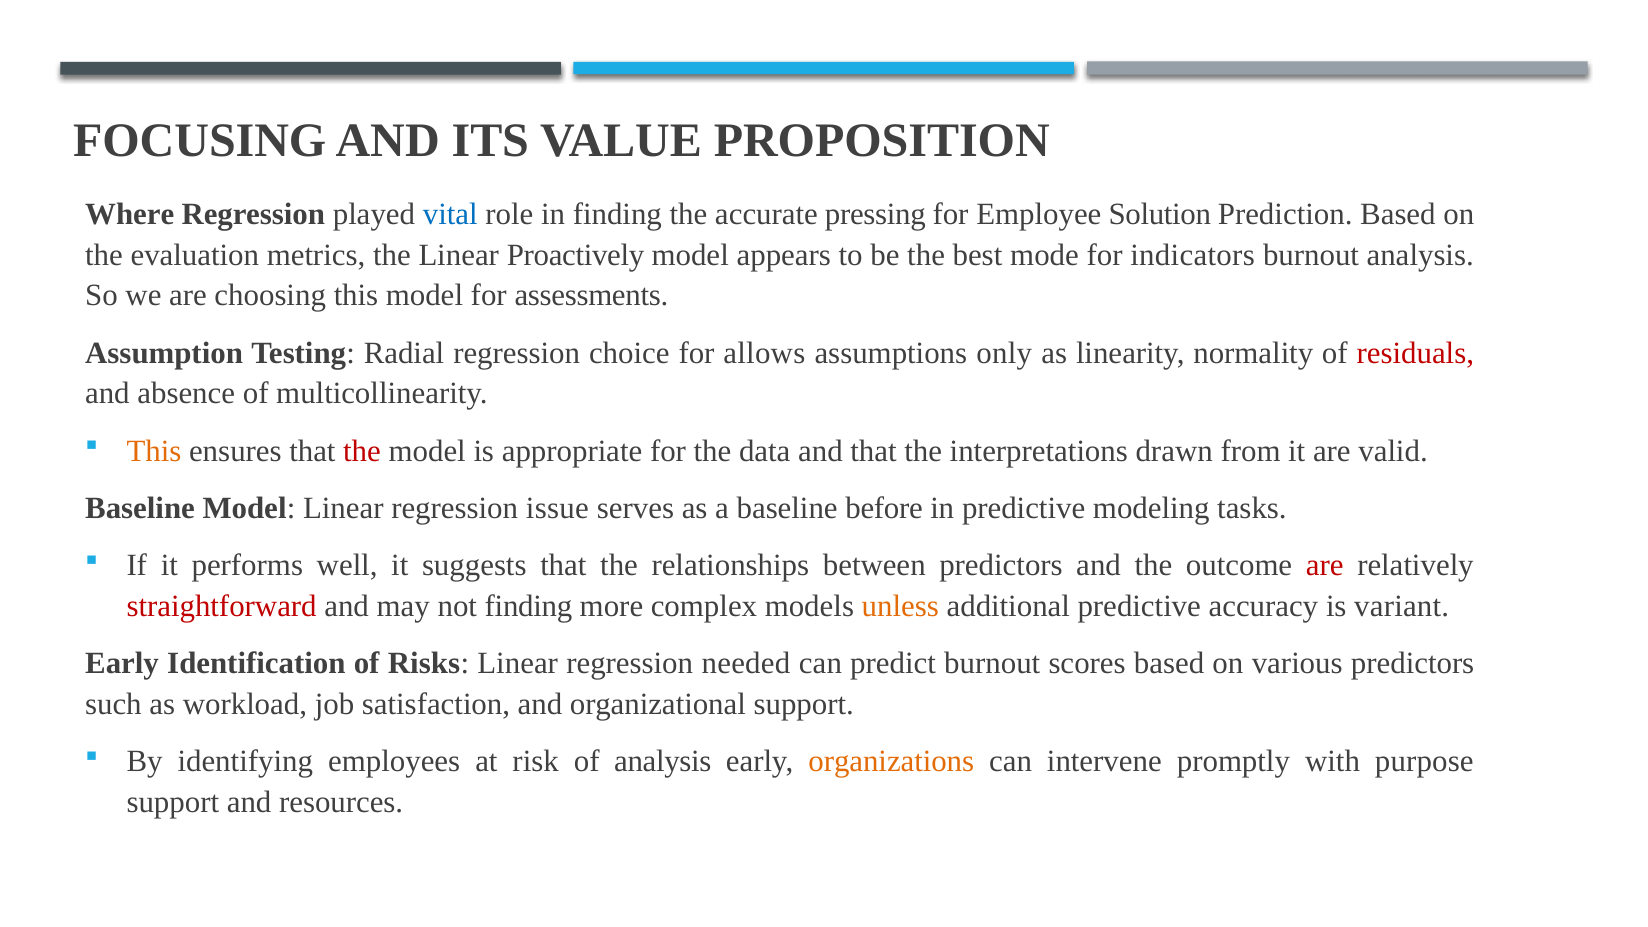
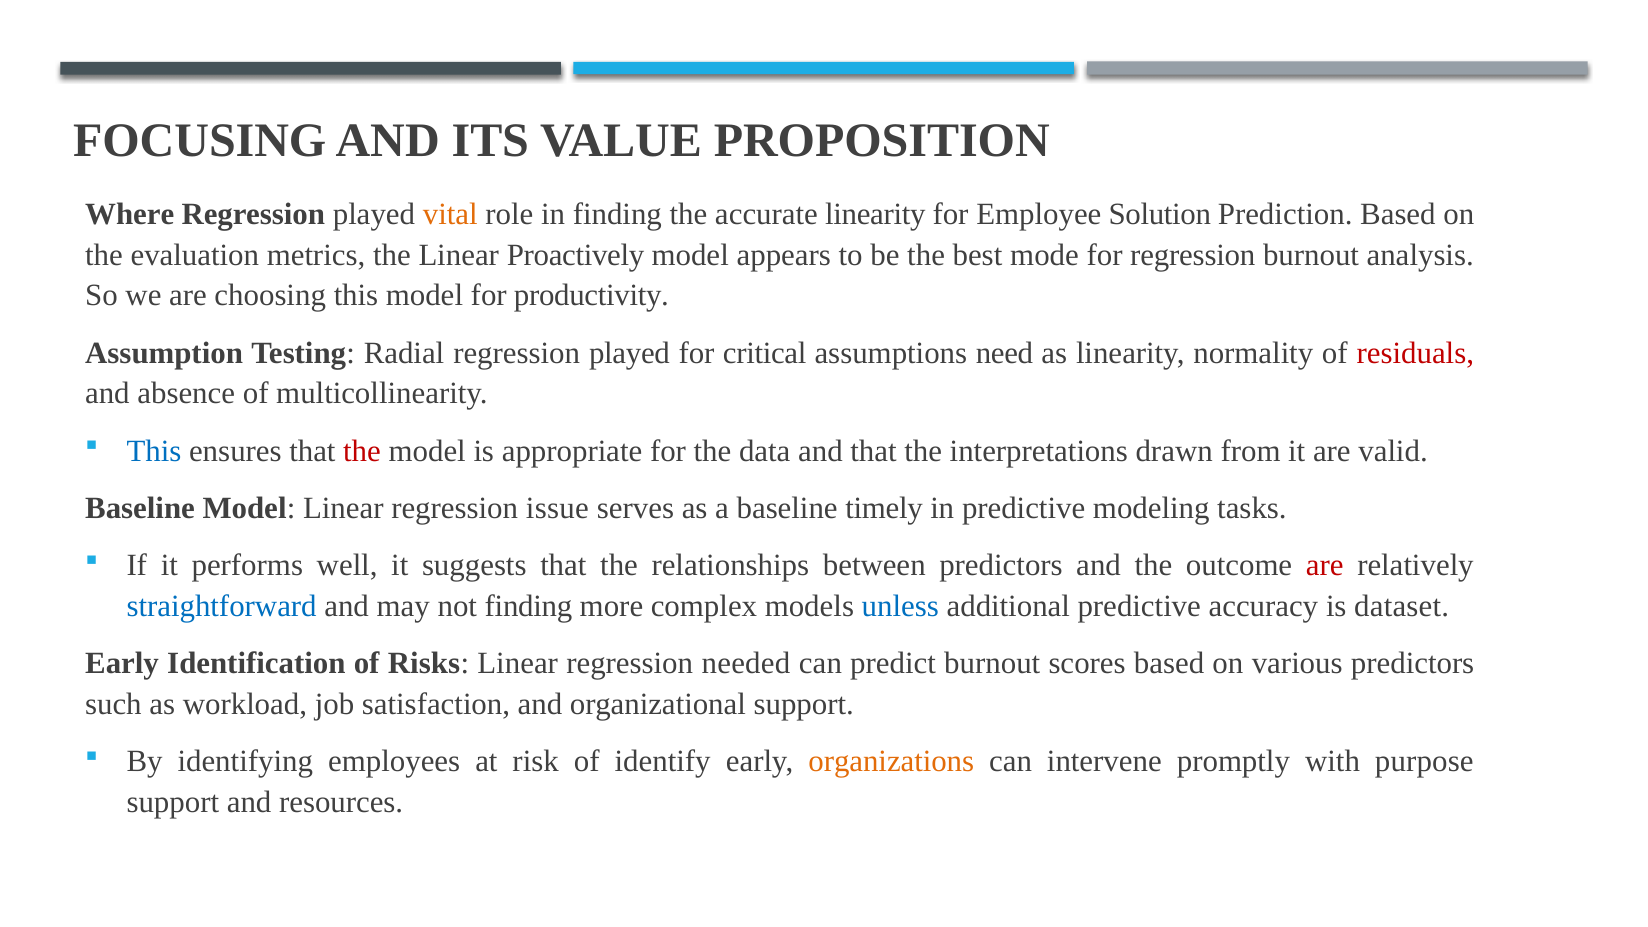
vital colour: blue -> orange (450, 214)
accurate pressing: pressing -> linearity (875, 214)
for indicators: indicators -> regression (1193, 255)
assessments: assessments -> productivity (591, 296)
choice: choice -> played (629, 353)
allows: allows -> critical (765, 353)
only: only -> need (1004, 353)
This colour: orange -> blue (154, 451)
before: before -> timely (884, 508)
straightforward colour: red -> blue (222, 606)
unless colour: orange -> blue (900, 606)
variant: variant -> dataset (1402, 606)
of analysis: analysis -> identify (663, 762)
